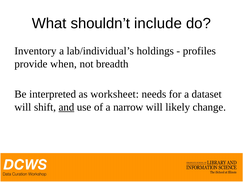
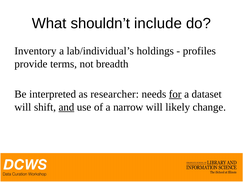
when: when -> terms (64, 64)
worksheet: worksheet -> researcher (115, 94)
for underline: none -> present (175, 94)
